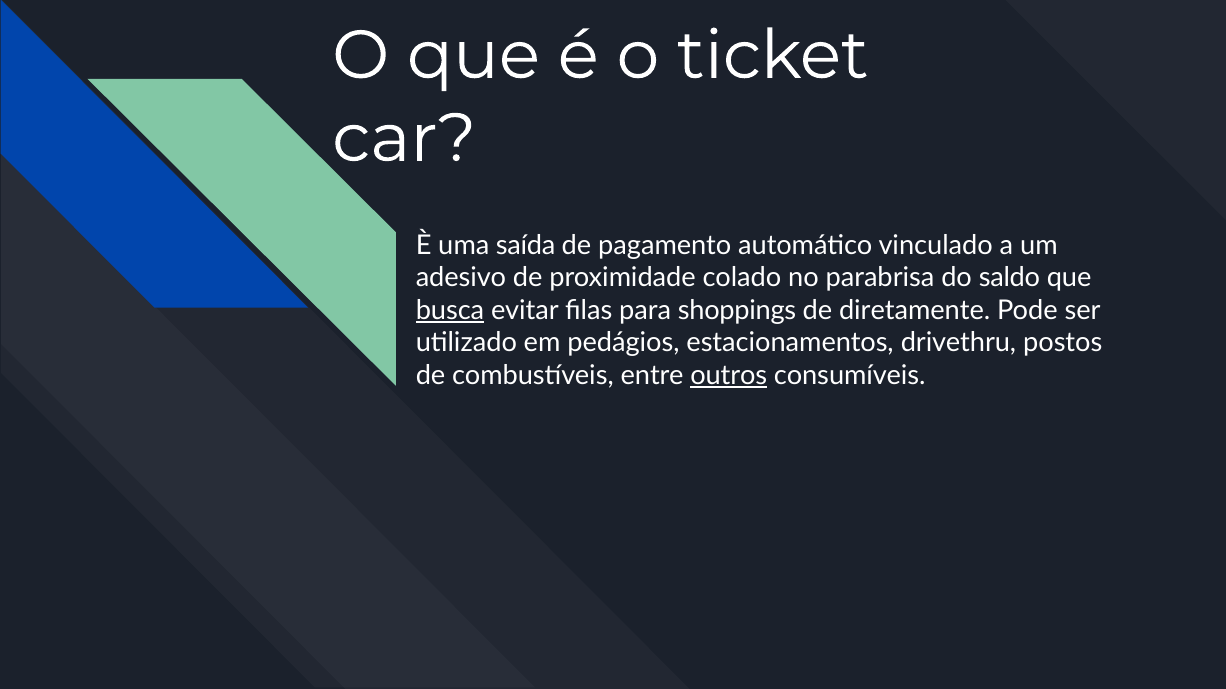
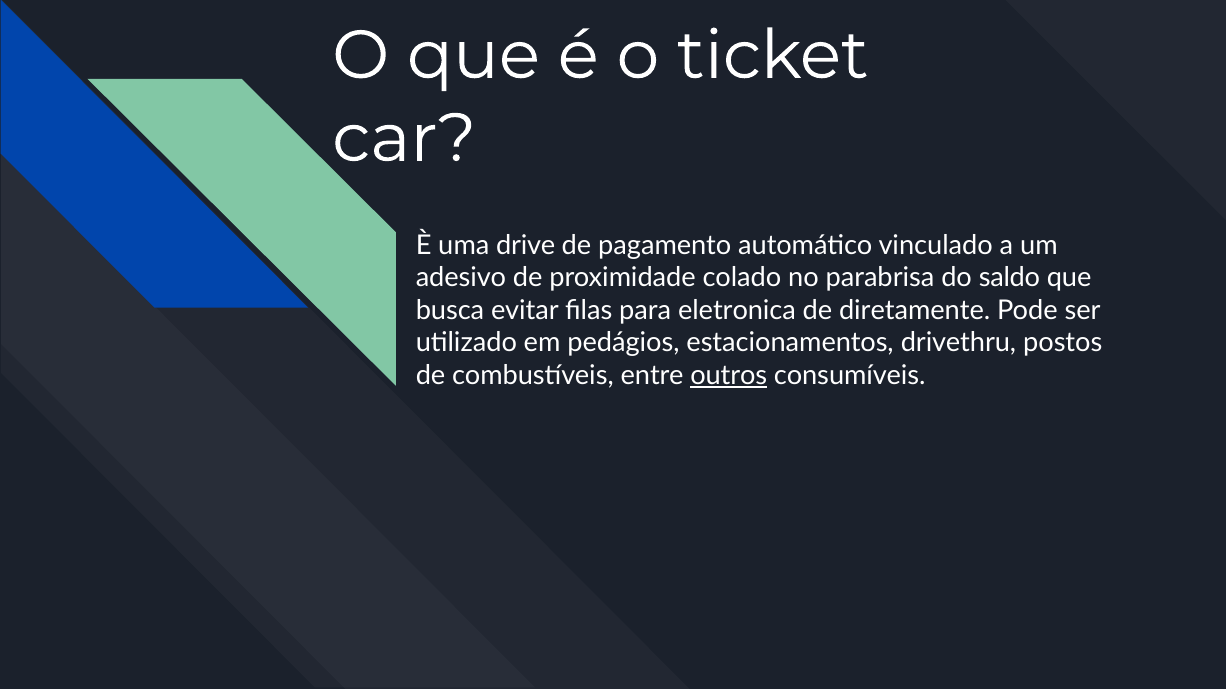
saída: saída -> drive (526, 245)
busca underline: present -> none (450, 310)
shoppings: shoppings -> eletronica (737, 310)
